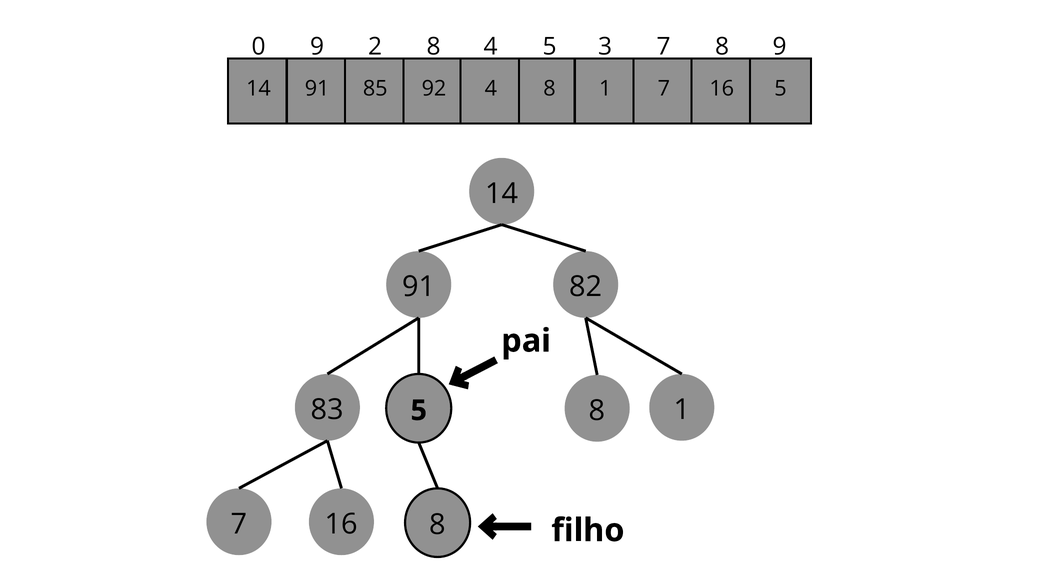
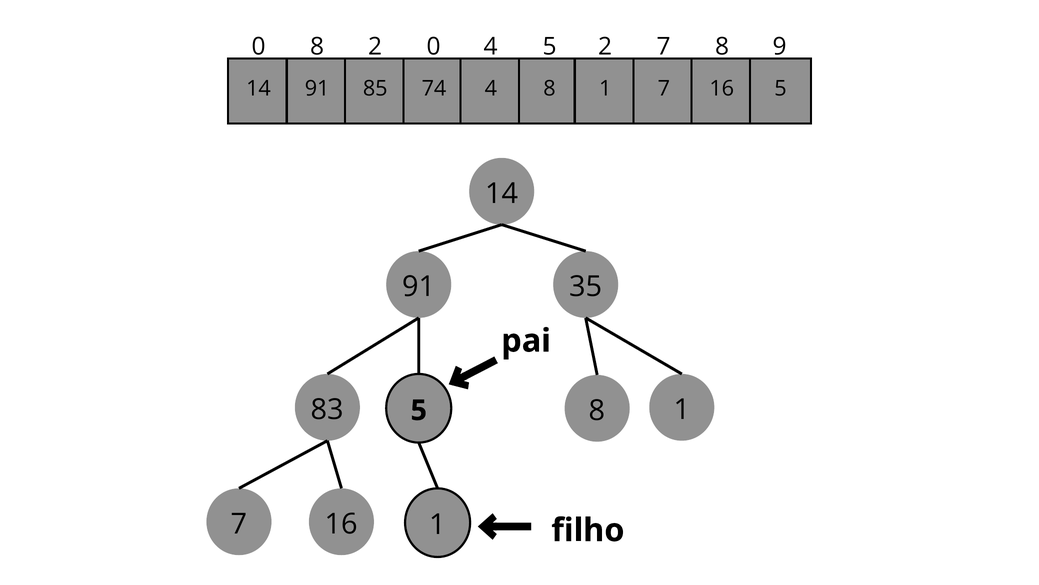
0 9: 9 -> 8 (317, 47)
2 8: 8 -> 0 (434, 47)
5 3: 3 -> 2 (605, 47)
92: 92 -> 74 (434, 88)
82: 82 -> 35 (586, 286)
16 8: 8 -> 1 (438, 524)
